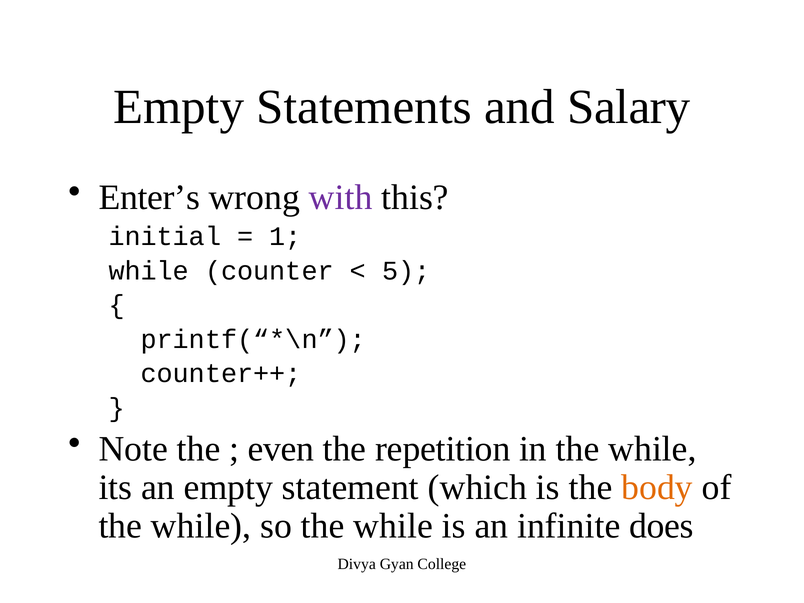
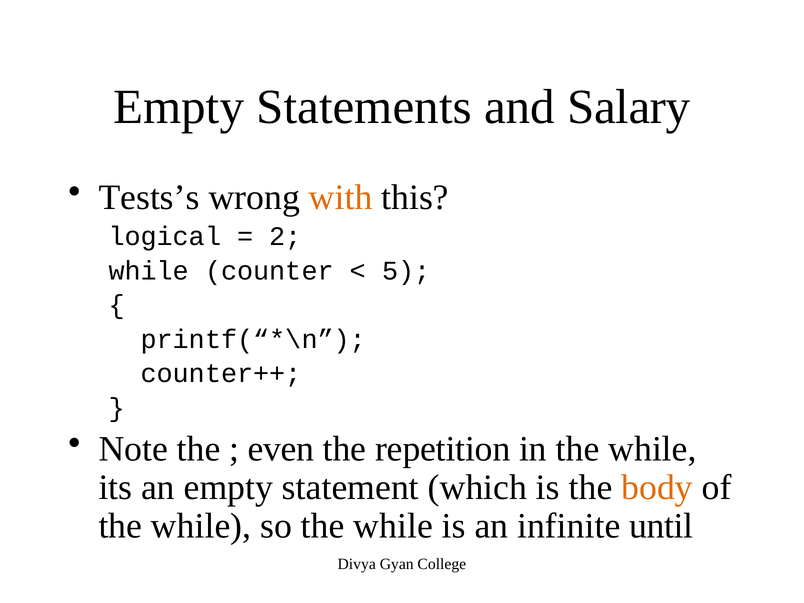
Enter’s: Enter’s -> Tests’s (149, 197)
with colour: purple -> orange (341, 197)
initial: initial -> logical (165, 236)
1: 1 -> 2 (285, 236)
does: does -> until (661, 526)
